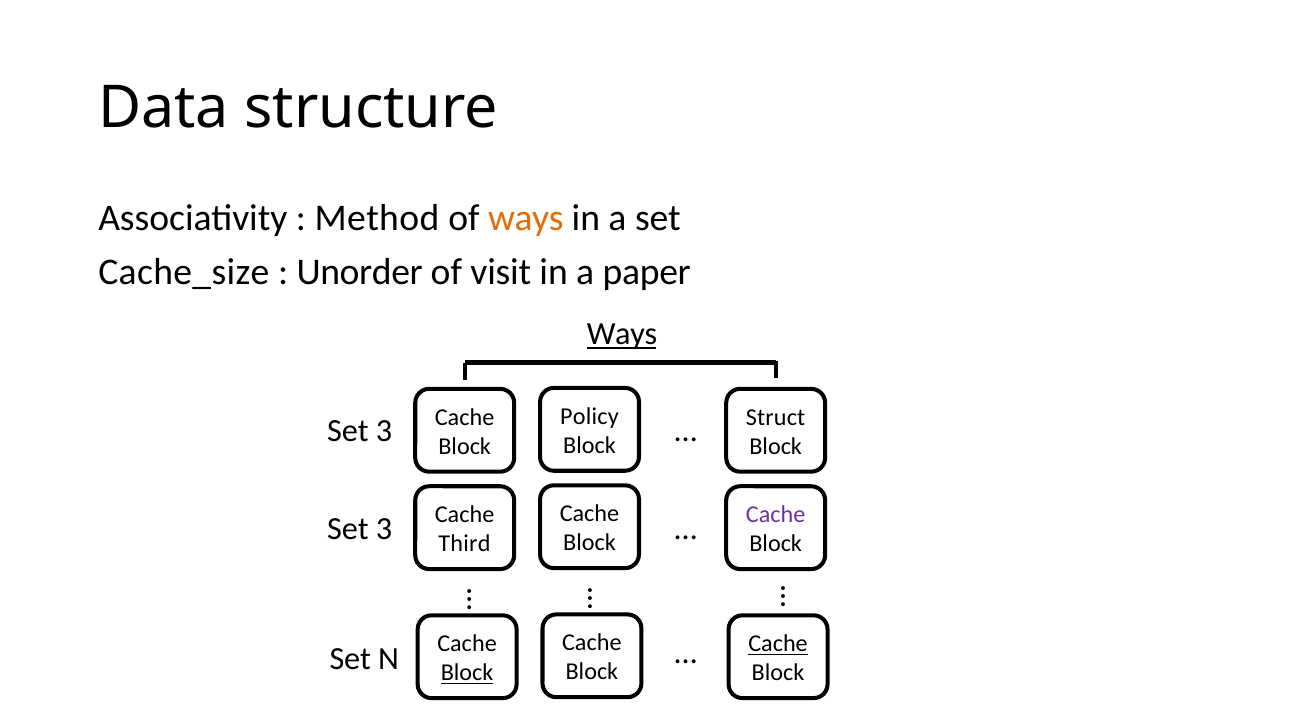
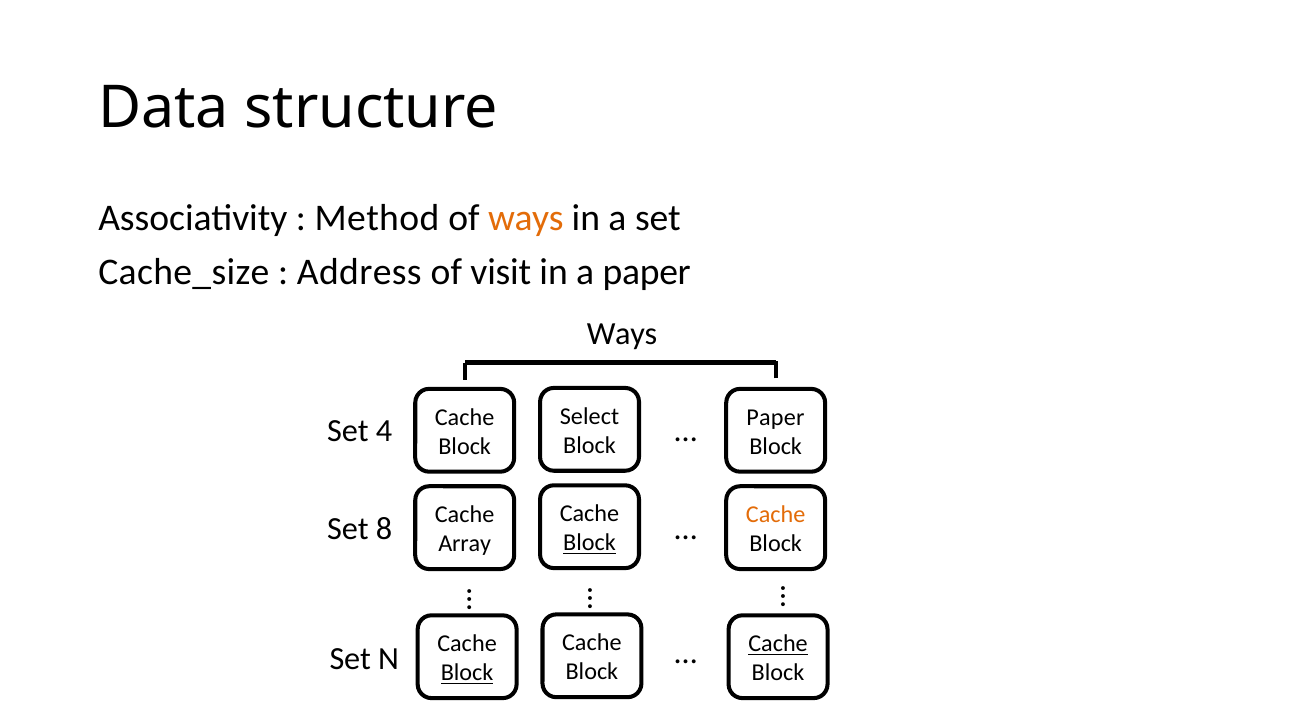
Unorder: Unorder -> Address (359, 272)
Ways underline: present -> none (622, 334)
Policy: Policy -> Select (589, 417)
3: 3 -> 4 (384, 432)
Struct: Struct -> Paper (776, 418)
3: 3 -> 8 (384, 529)
Block underline: none -> present (589, 543)
Cache colour: purple -> orange (776, 515)
Third: Third -> Array (465, 544)
